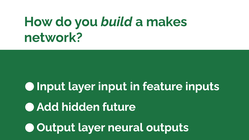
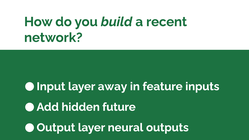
makes: makes -> recent (167, 22)
input: input -> away (112, 87)
